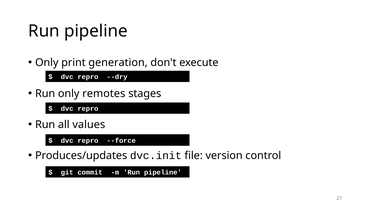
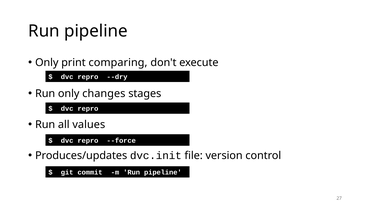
generation: generation -> comparing (118, 63)
remotes: remotes -> changes (104, 94)
